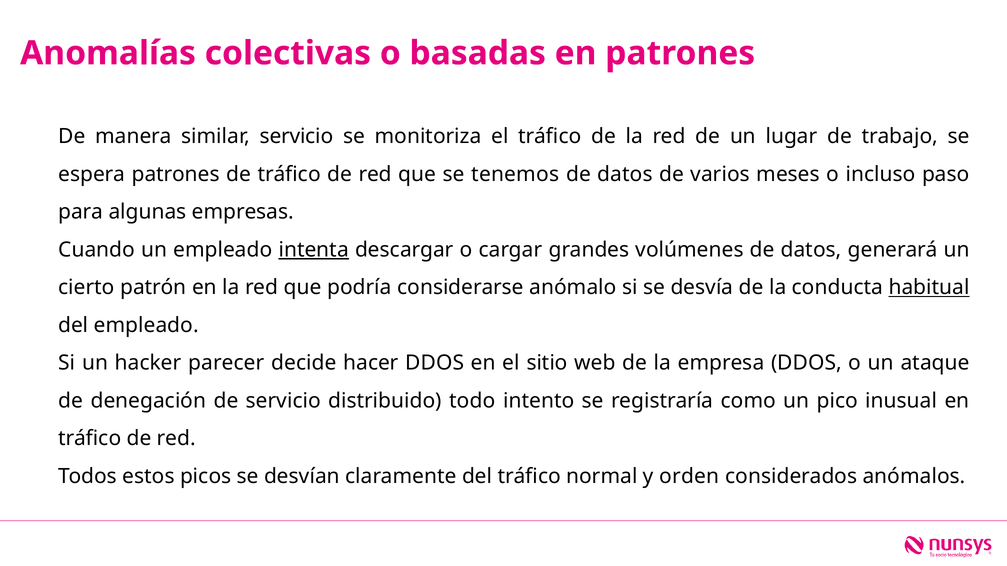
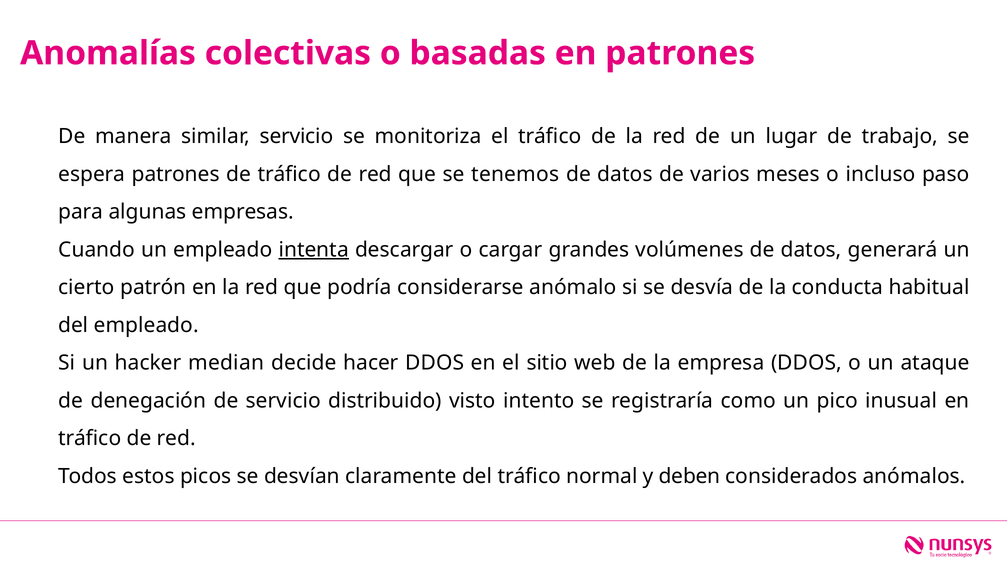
habitual underline: present -> none (929, 288)
parecer: parecer -> median (226, 363)
todo: todo -> visto (472, 401)
orden: orden -> deben (690, 477)
